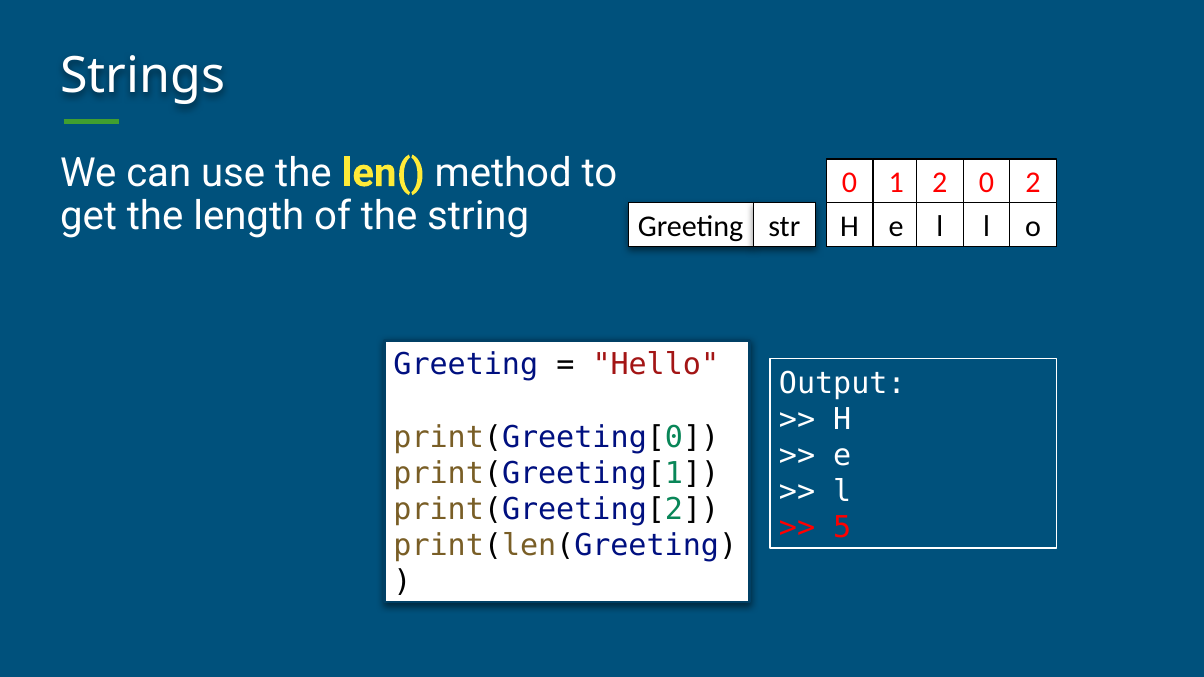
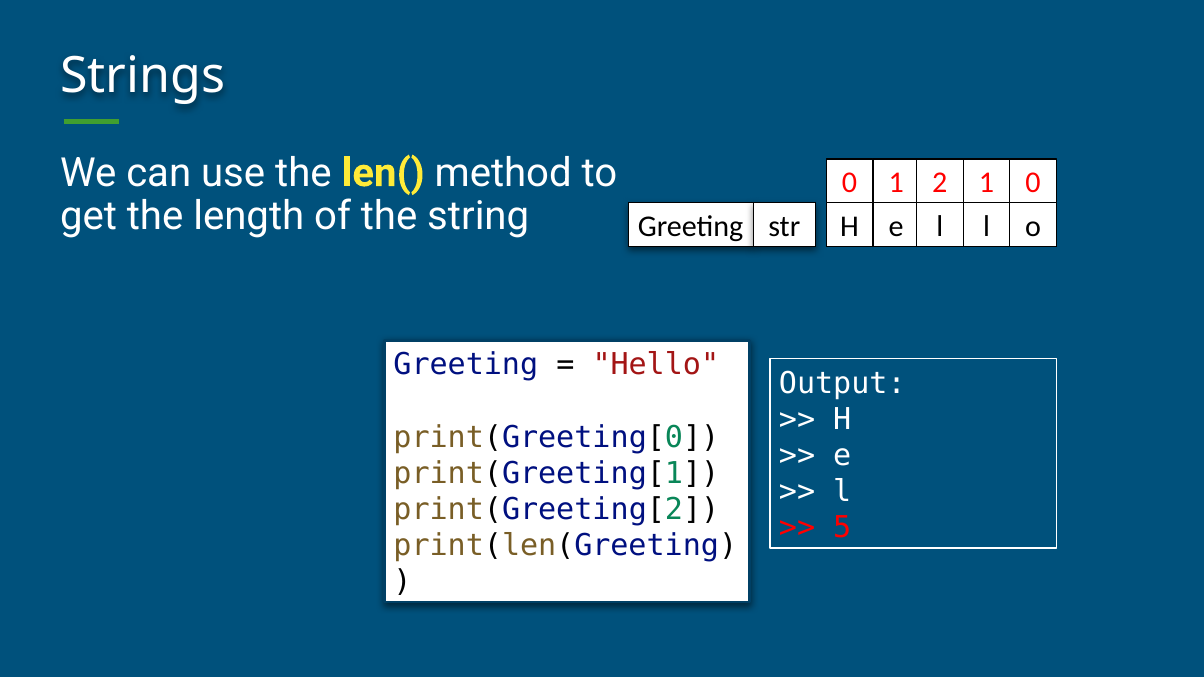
1 0: 0 -> 1 (986, 183)
2 2: 2 -> 0 (1033, 183)
